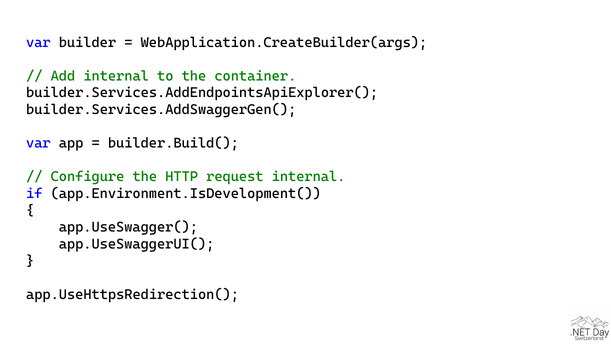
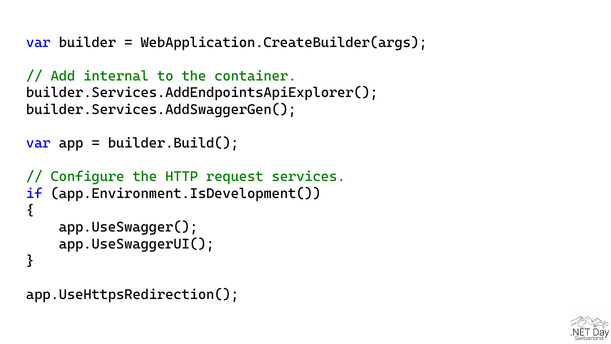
request internal: internal -> services (309, 177)
